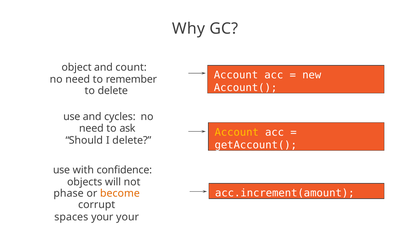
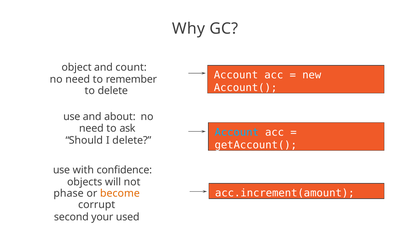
cycles: cycles -> about (120, 117)
Account colour: yellow -> light blue (237, 133)
spaces: spaces -> second (71, 217)
your your: your -> used (128, 217)
